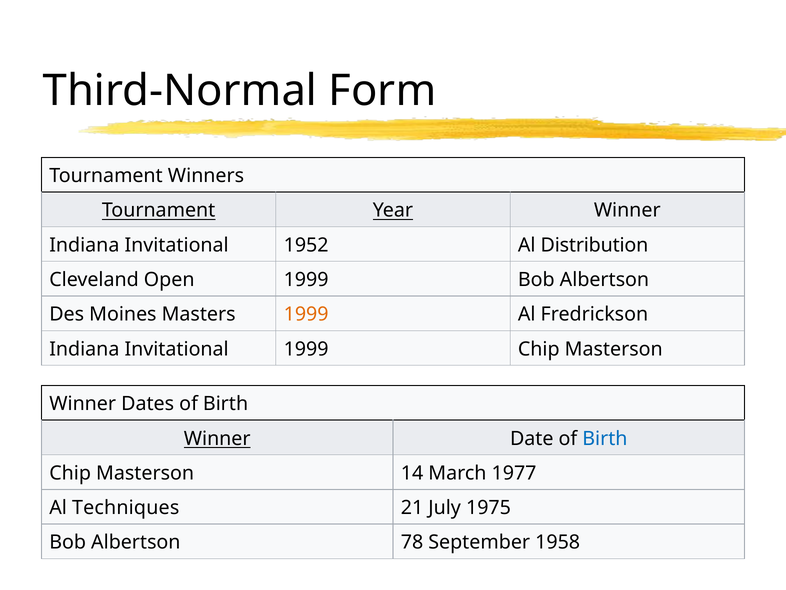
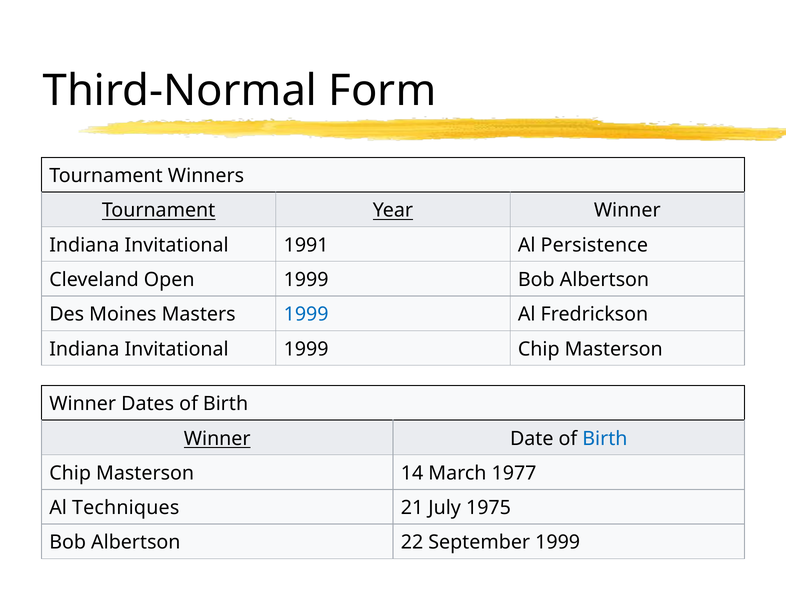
1952: 1952 -> 1991 (306, 245)
Distribution: Distribution -> Persistence (594, 245)
1999 colour: orange -> blue (306, 314)
78: 78 -> 22 (412, 542)
September 1958: 1958 -> 1999 (558, 542)
